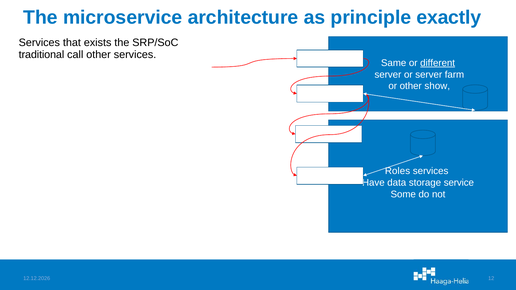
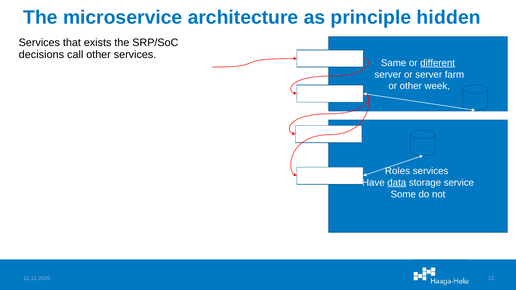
exactly: exactly -> hidden (449, 17)
traditional: traditional -> decisions (41, 54)
show: show -> week (437, 86)
data underline: none -> present (397, 183)
